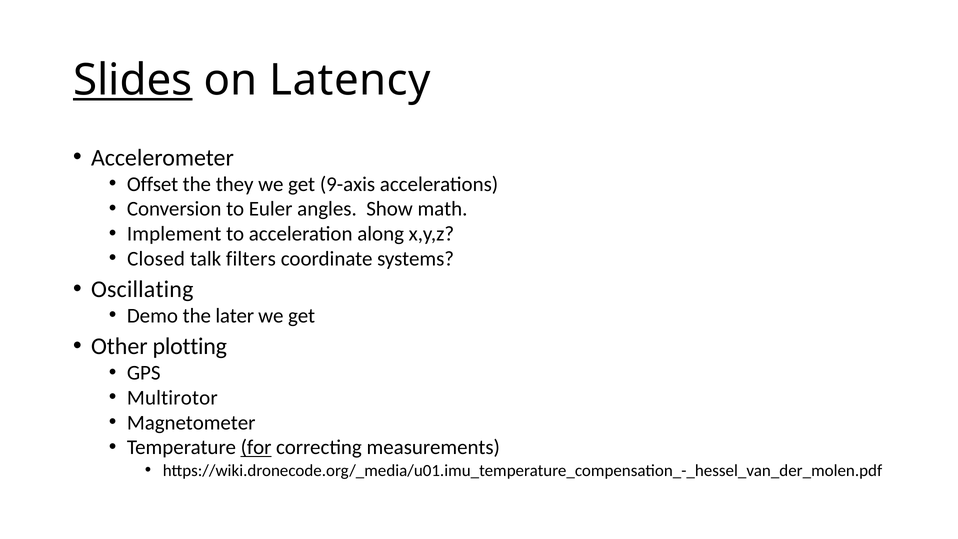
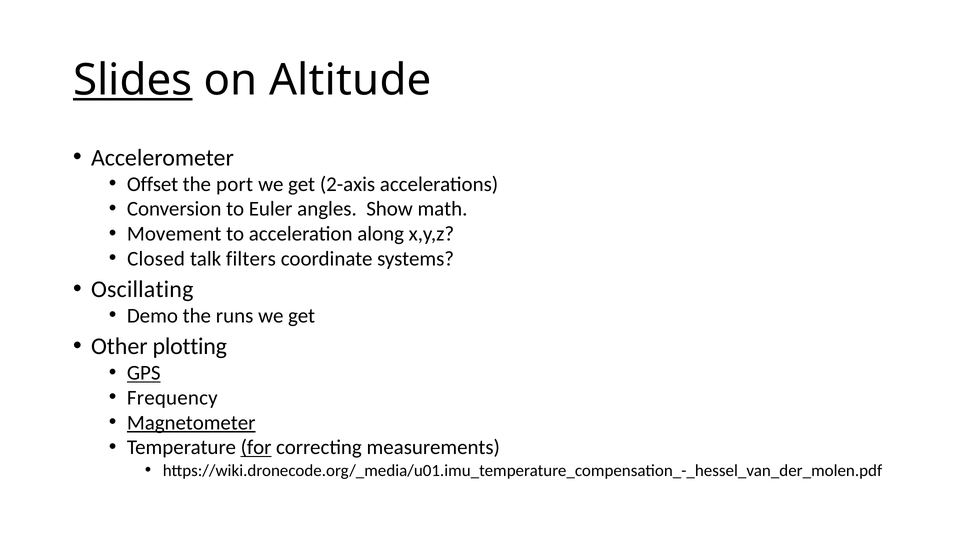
Latency: Latency -> Altitude (350, 80)
they: they -> port (235, 184)
9-axis: 9-axis -> 2-axis (348, 184)
Implement: Implement -> Movement (174, 234)
later: later -> runs (235, 316)
GPS underline: none -> present (144, 373)
Multirotor: Multirotor -> Frequency (172, 398)
Magnetometer underline: none -> present (191, 423)
